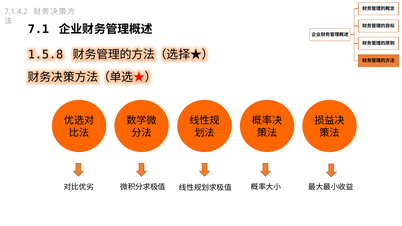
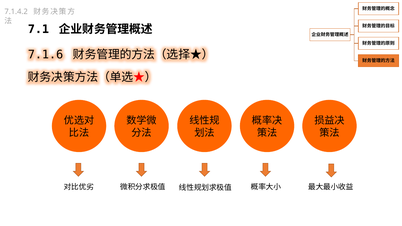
1.5.8: 1.5.8 -> 7.1.6 (46, 55)
